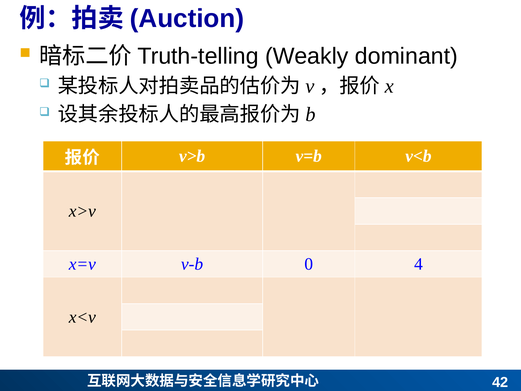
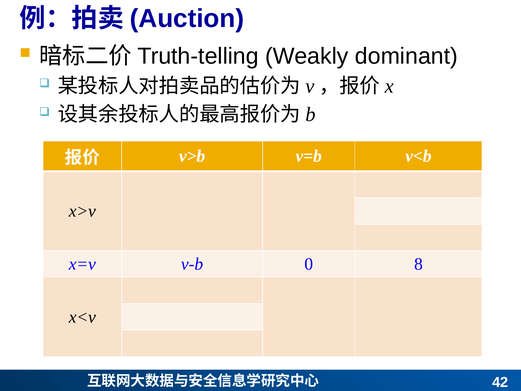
4: 4 -> 8 (418, 264)
